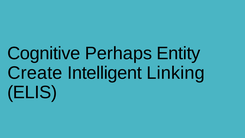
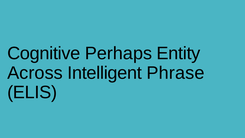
Create: Create -> Across (35, 73)
Linking: Linking -> Phrase (176, 73)
